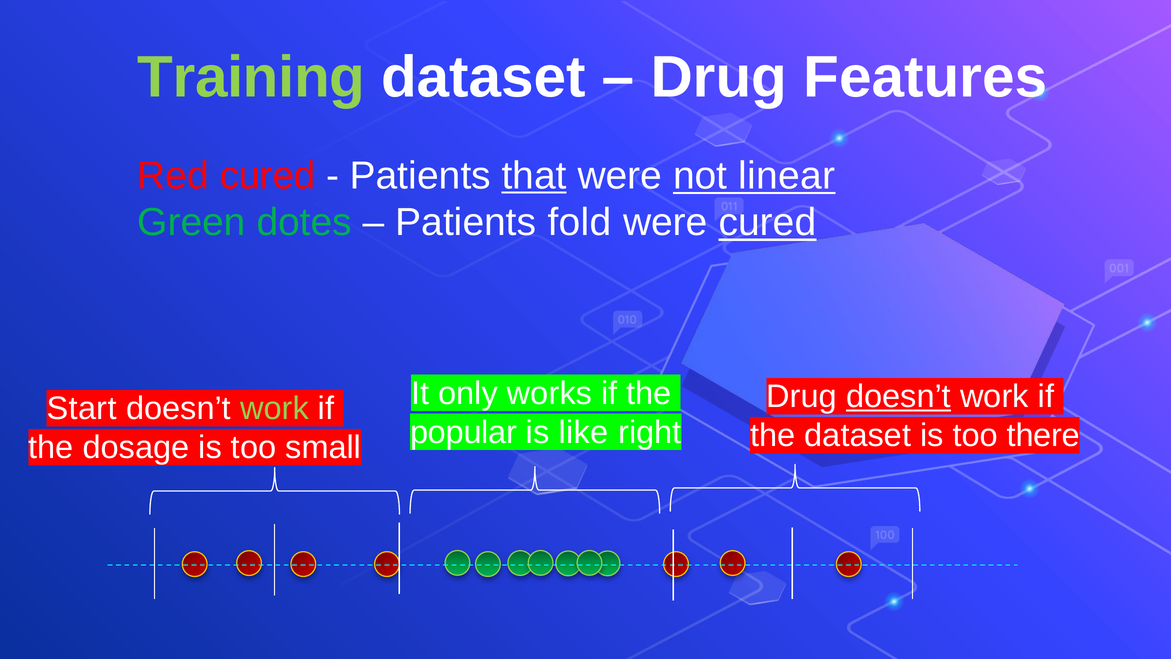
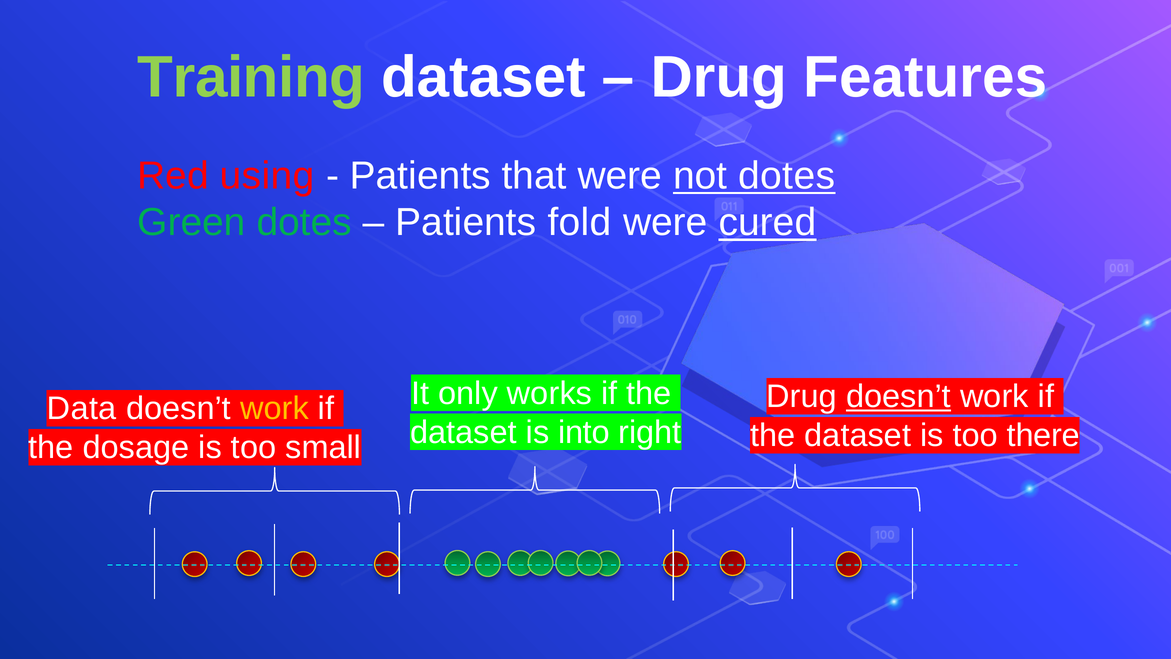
Red cured: cured -> using (267, 176)
that underline: present -> none (534, 176)
not linear: linear -> dotes (787, 176)
Start: Start -> Data (82, 408)
work colour: light green -> yellow (274, 408)
popular: popular -> dataset (463, 432)
like: like -> into (584, 432)
